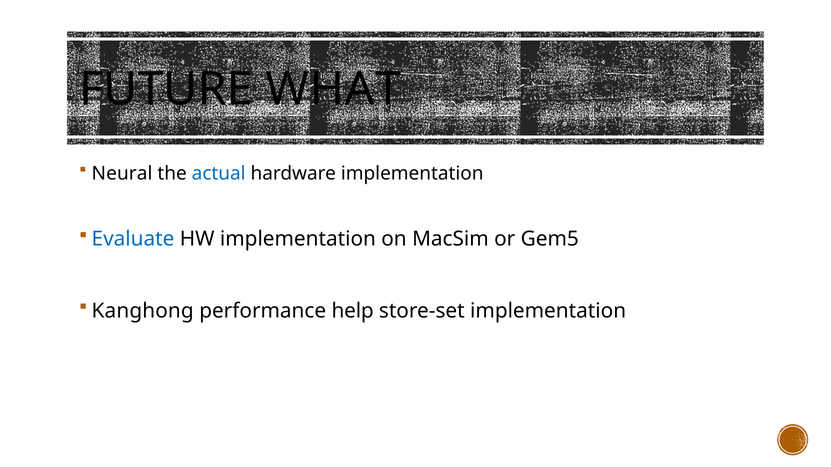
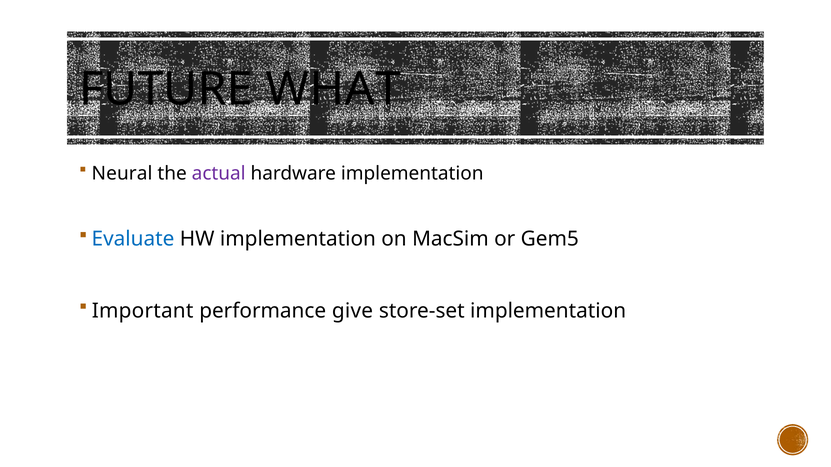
actual colour: blue -> purple (219, 174)
Kanghong: Kanghong -> Important (143, 311)
help: help -> give (352, 311)
